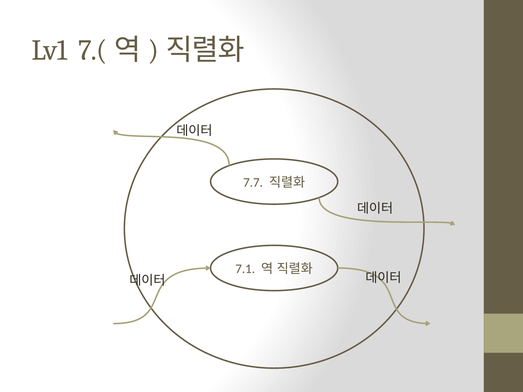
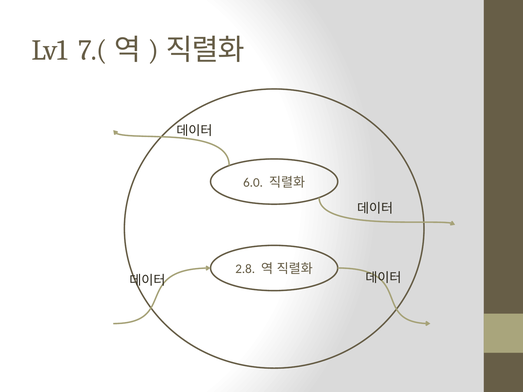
7.7: 7.7 -> 6.0 (253, 183)
7.1: 7.1 -> 2.8 (245, 269)
